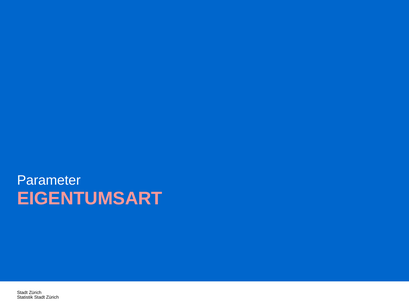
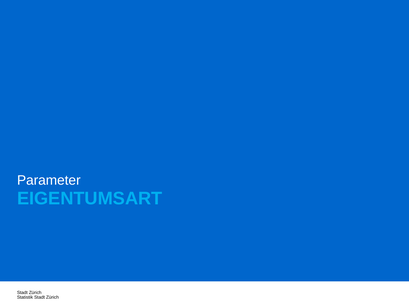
EIGENTUMSART colour: pink -> light blue (90, 198)
